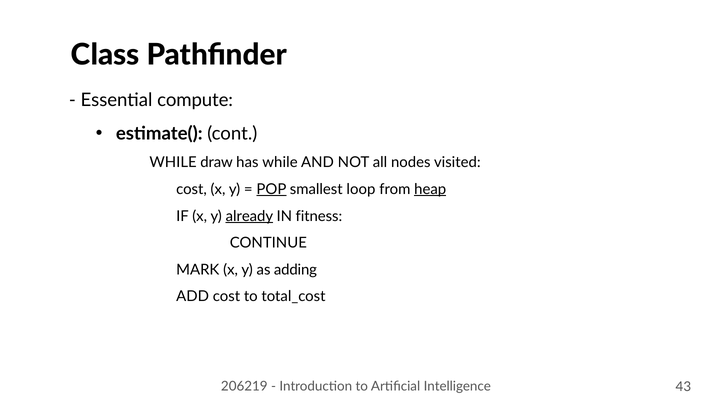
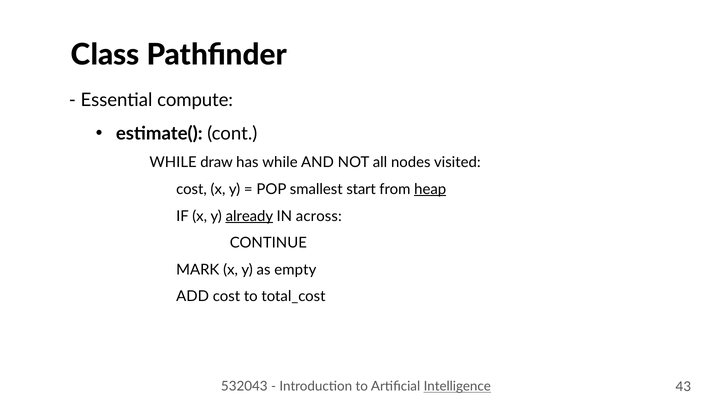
POP underline: present -> none (271, 189)
loop: loop -> start (361, 189)
fitness: fitness -> across (319, 216)
adding: adding -> empty (295, 270)
206219: 206219 -> 532043 (244, 387)
Intelligence underline: none -> present (457, 387)
